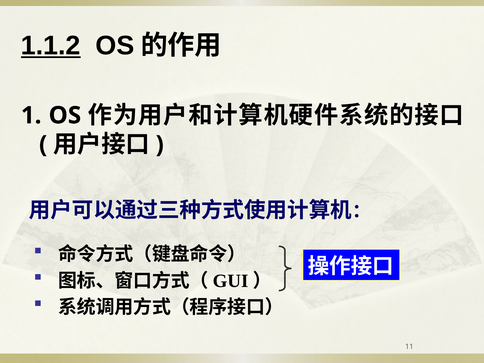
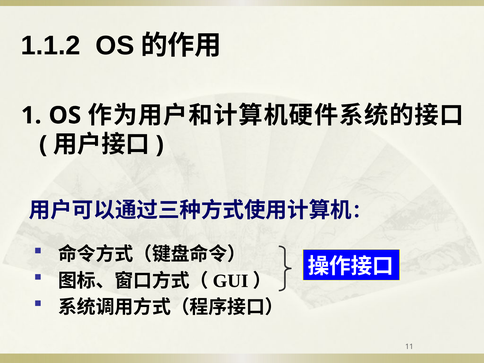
1.1.2 underline: present -> none (51, 46)
